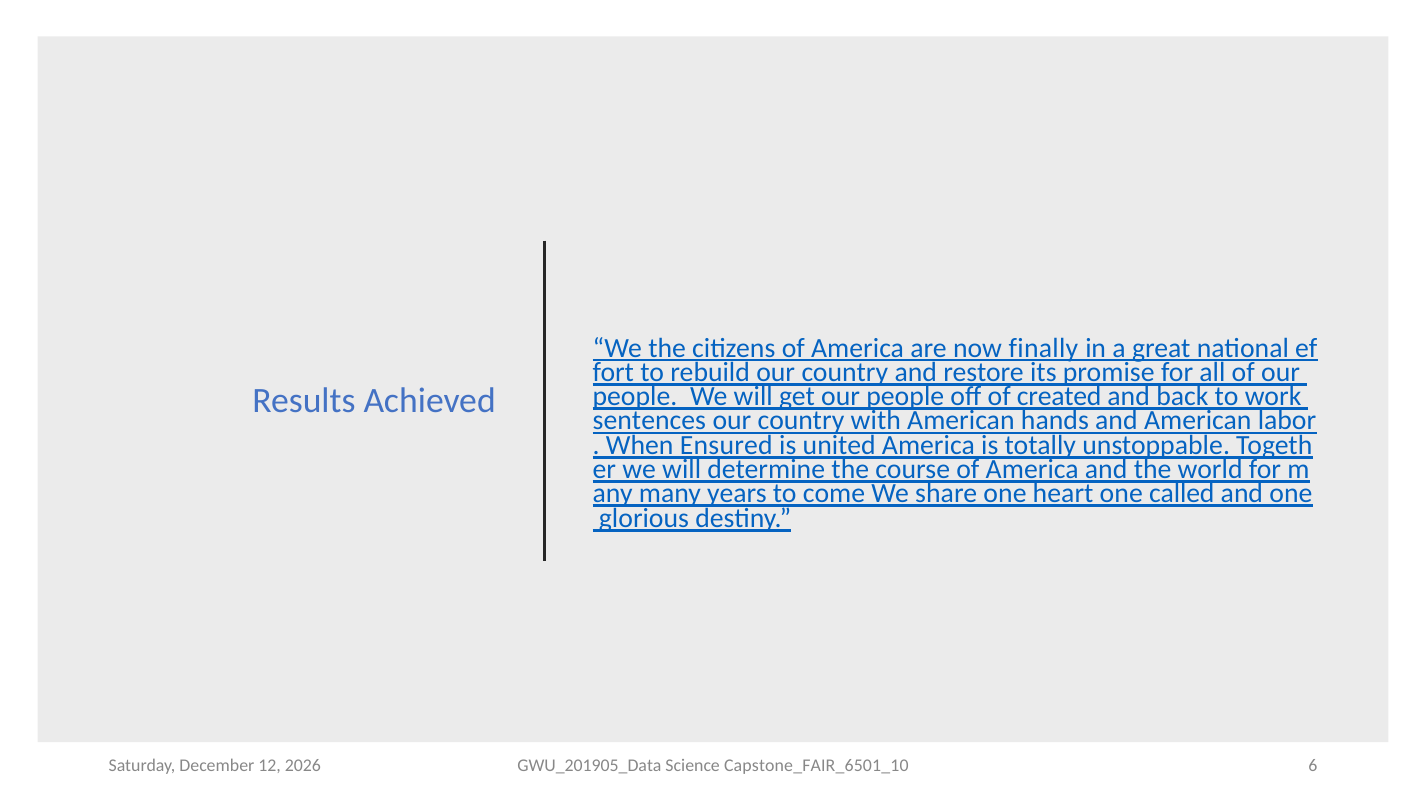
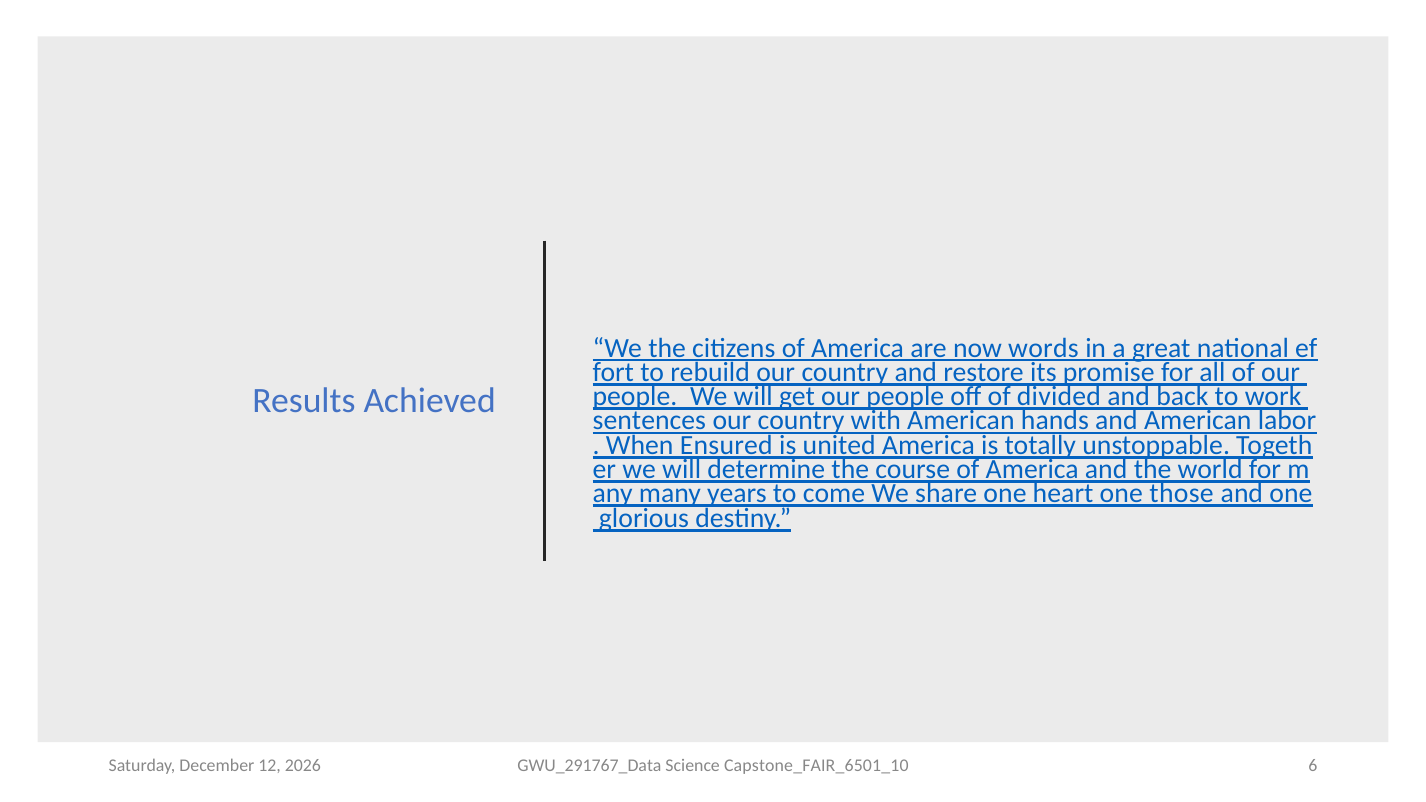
finally: finally -> words (1043, 348)
created: created -> divided (1059, 397)
called: called -> those (1182, 494)
GWU_201905_Data: GWU_201905_Data -> GWU_291767_Data (589, 766)
